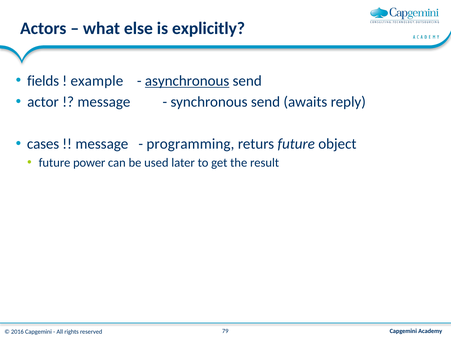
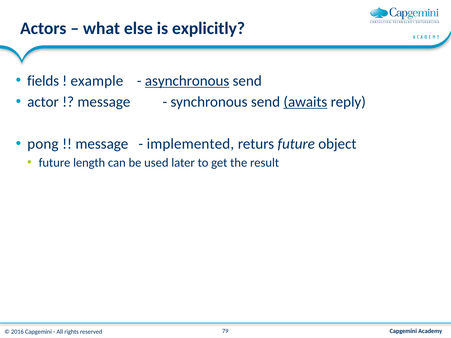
awaits underline: none -> present (305, 102)
cases: cases -> pong (43, 144)
programming: programming -> implemented (190, 144)
power: power -> length (89, 163)
